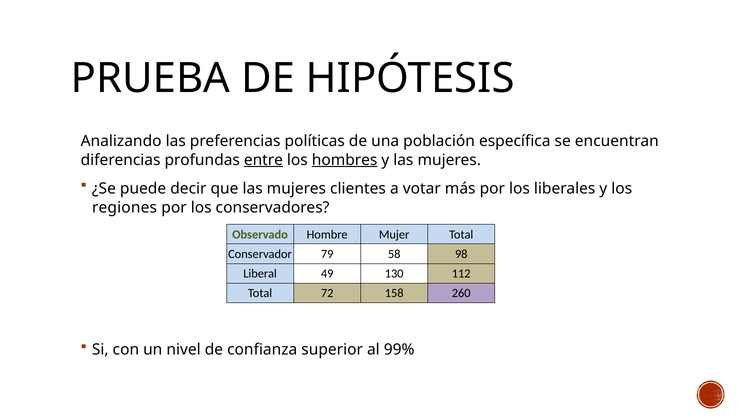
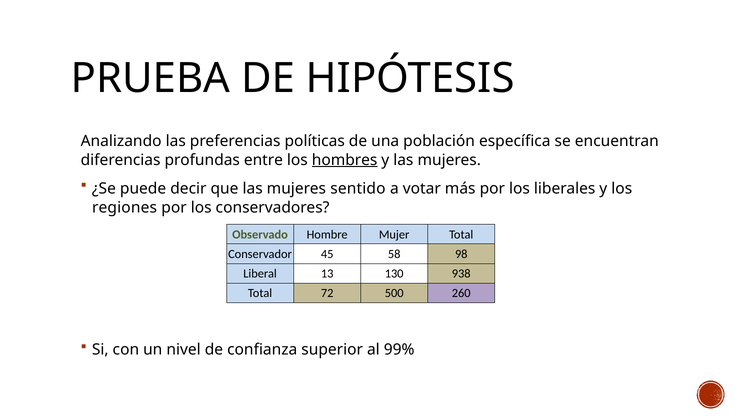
entre underline: present -> none (263, 160)
clientes: clientes -> sentido (358, 188)
79: 79 -> 45 (327, 254)
49: 49 -> 13 (327, 274)
112: 112 -> 938 (461, 274)
158: 158 -> 500 (394, 293)
